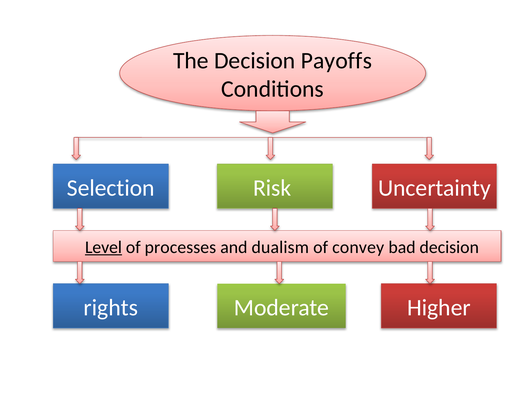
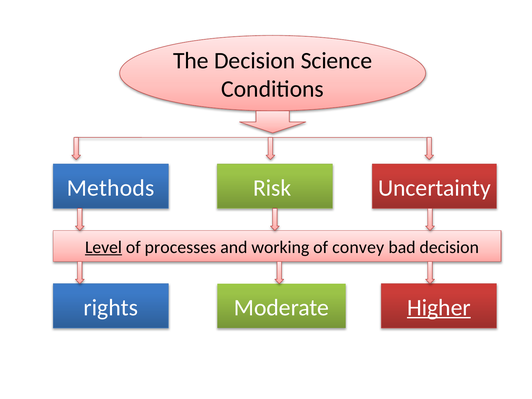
Payoffs: Payoffs -> Science (336, 61)
Selection: Selection -> Methods (111, 188)
dualism: dualism -> working (280, 247)
Higher underline: none -> present (439, 308)
